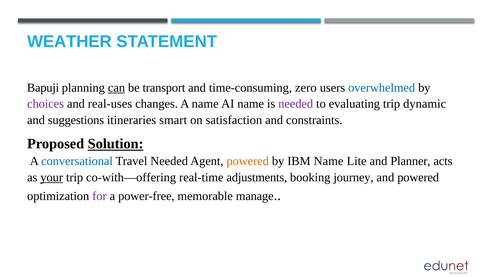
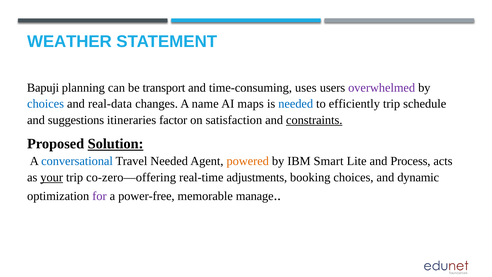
can underline: present -> none (116, 88)
zero: zero -> uses (306, 88)
overwhelmed colour: blue -> purple (382, 88)
choices colour: purple -> blue (46, 104)
real-uses: real-uses -> real-data (110, 104)
AI name: name -> maps (251, 104)
needed colour: purple -> blue (296, 104)
evaluating: evaluating -> efficiently (354, 104)
dynamic: dynamic -> schedule (425, 104)
smart: smart -> factor (173, 120)
constraints underline: none -> present (314, 120)
IBM Name: Name -> Smart (329, 161)
Planner: Planner -> Process (410, 161)
co-with—offering: co-with—offering -> co-zero—offering (131, 177)
booking journey: journey -> choices (353, 177)
and powered: powered -> dynamic (418, 177)
